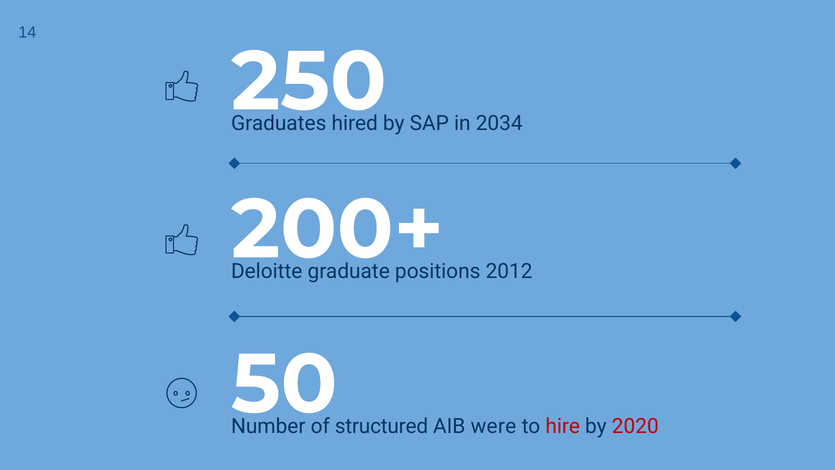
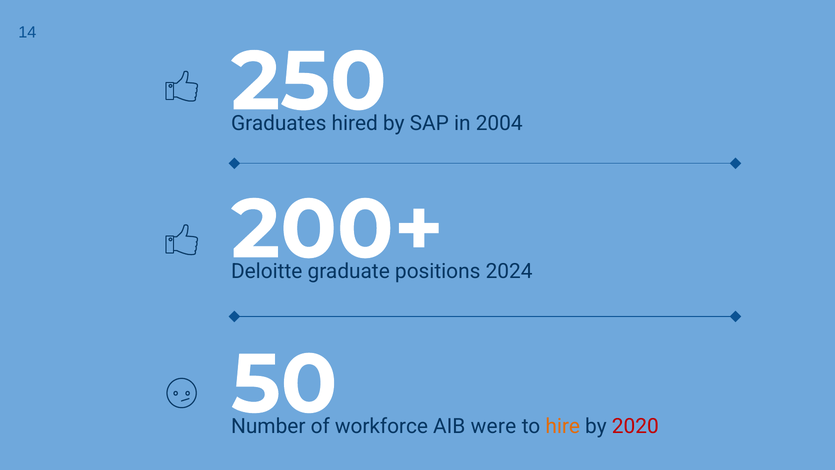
2034: 2034 -> 2004 (499, 123)
2012: 2012 -> 2024 (509, 271)
structured: structured -> workforce (381, 426)
hire colour: red -> orange (563, 426)
